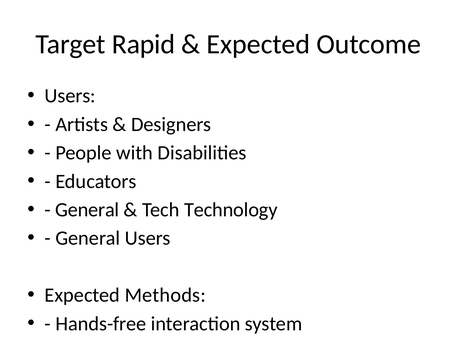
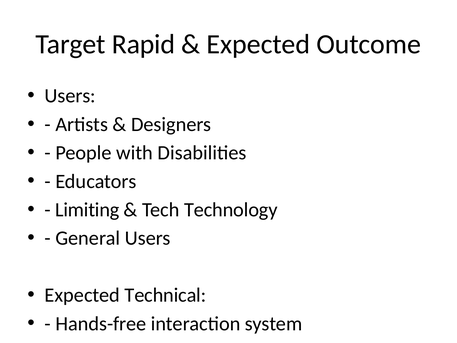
General: General -> Limiting (87, 210)
Methods: Methods -> Technical (165, 295)
